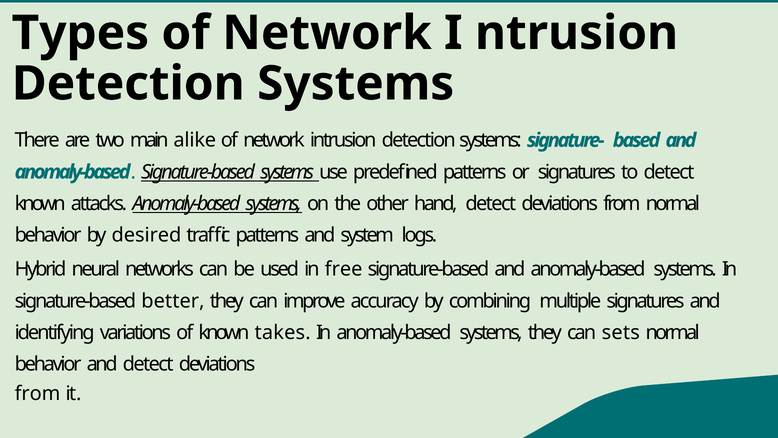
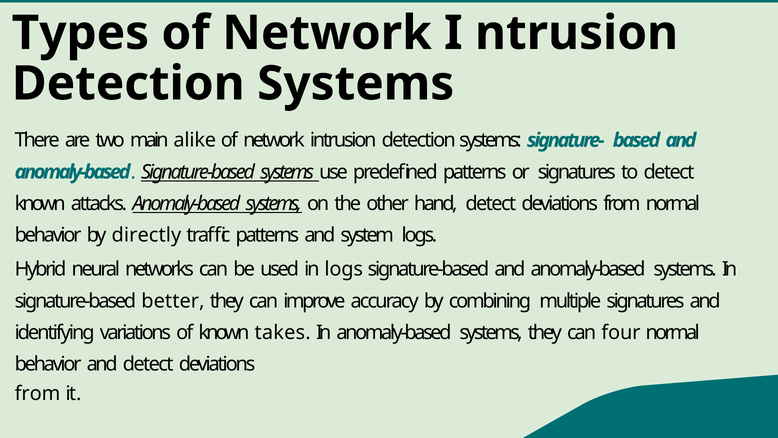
desired: desired -> directly (146, 235)
in free: free -> logs (344, 269)
sets: sets -> four (621, 332)
